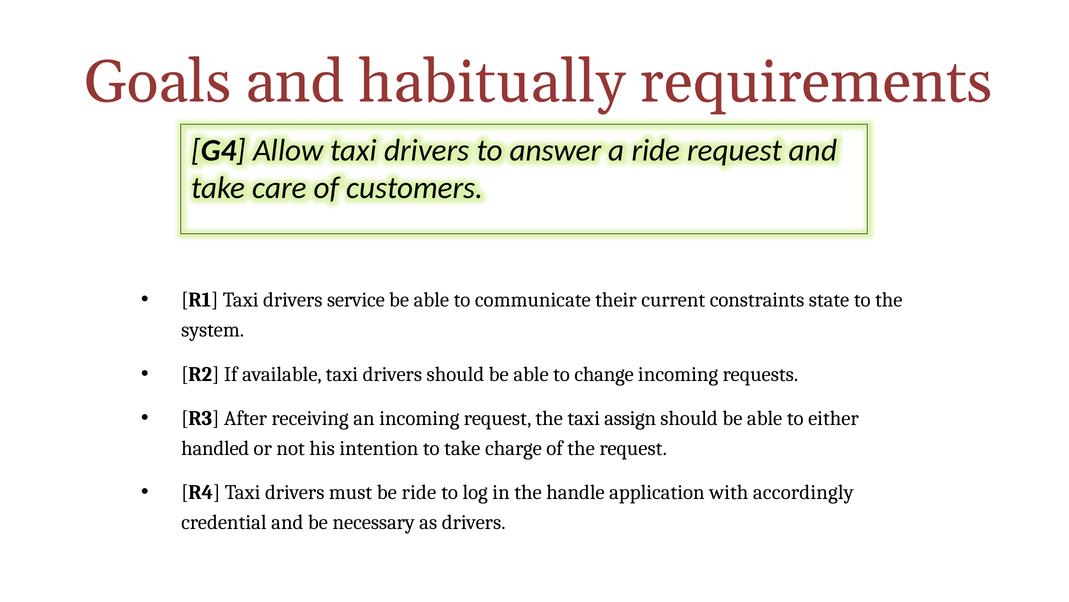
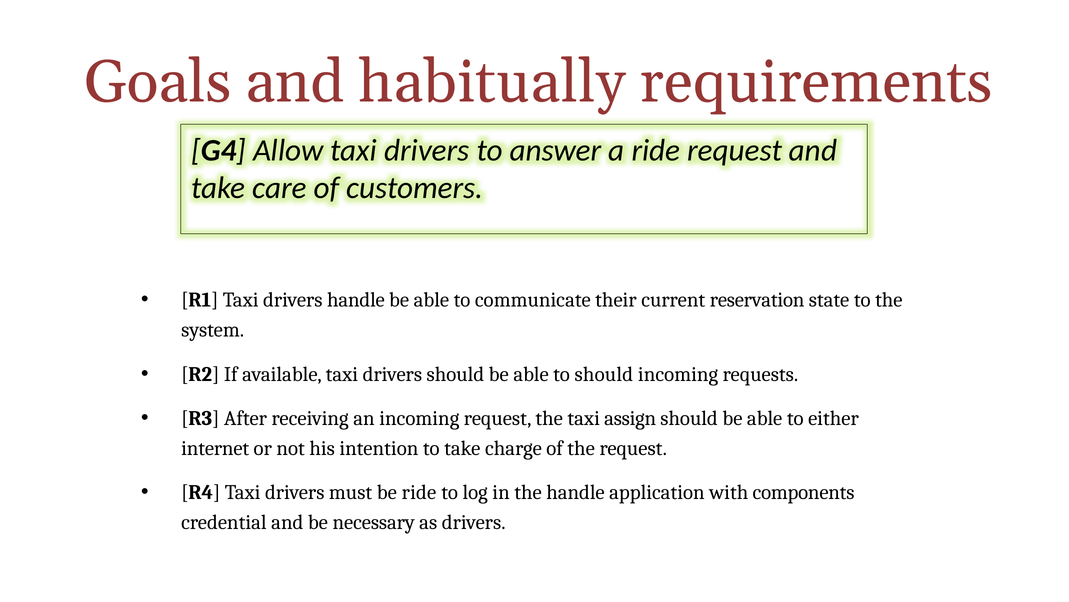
drivers service: service -> handle (356, 300)
constraints: constraints -> reservation (757, 300)
to change: change -> should (604, 374)
handled: handled -> internet (215, 448)
accordingly: accordingly -> components (804, 492)
